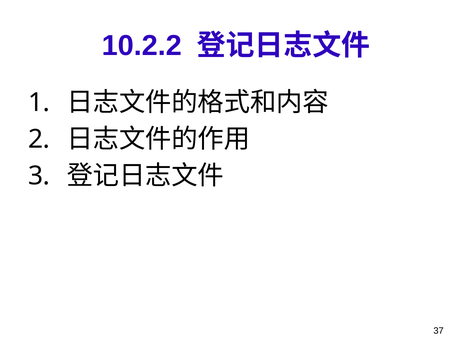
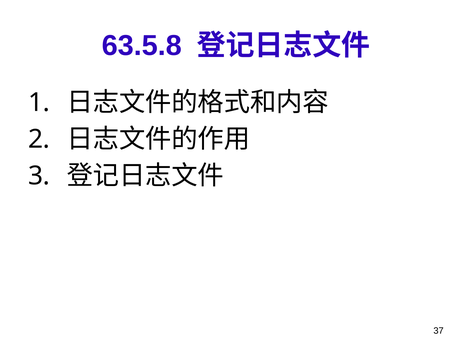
10.2.2: 10.2.2 -> 63.5.8 (142, 46)
